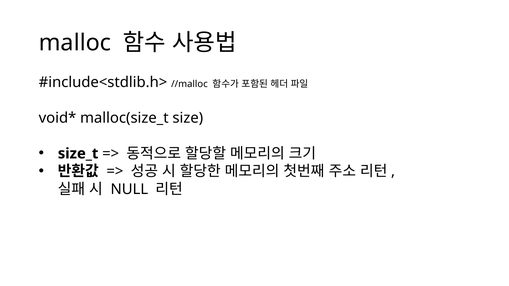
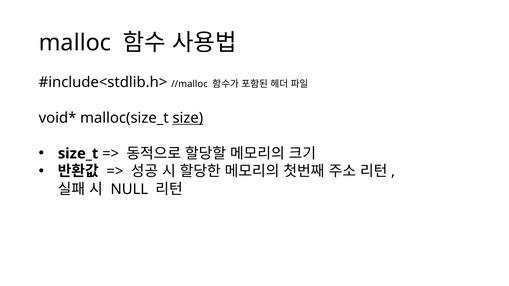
size underline: none -> present (188, 118)
